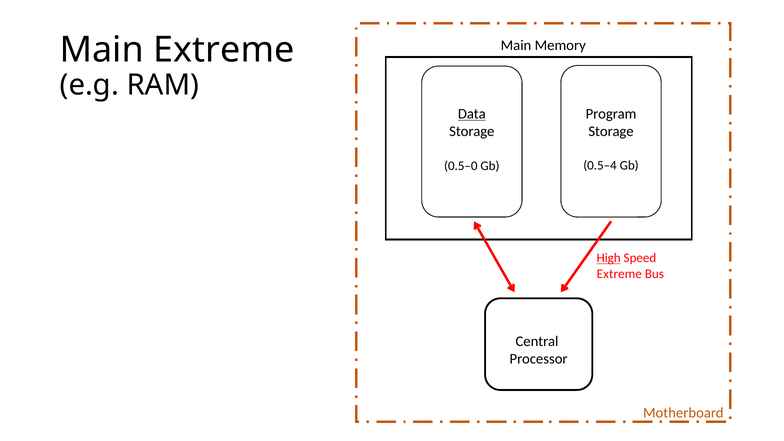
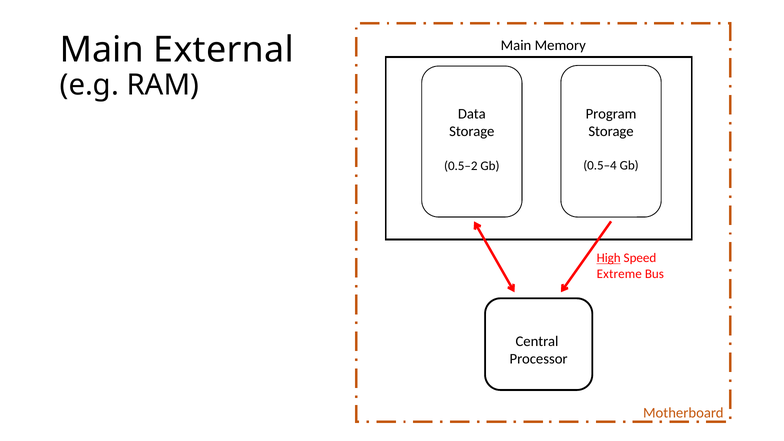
Main Extreme: Extreme -> External (224, 50)
Data underline: present -> none (472, 114)
0.5–0: 0.5–0 -> 0.5–2 (461, 166)
